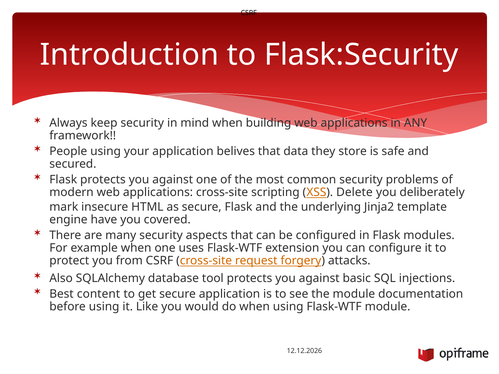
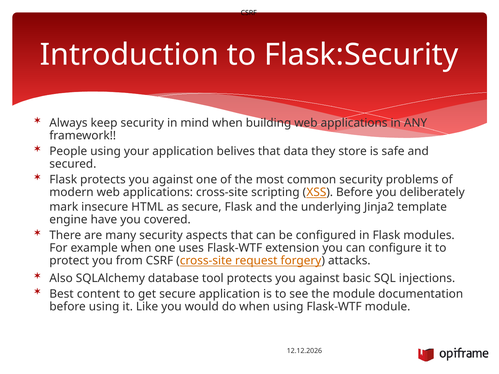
XSS Delete: Delete -> Before (355, 192)
